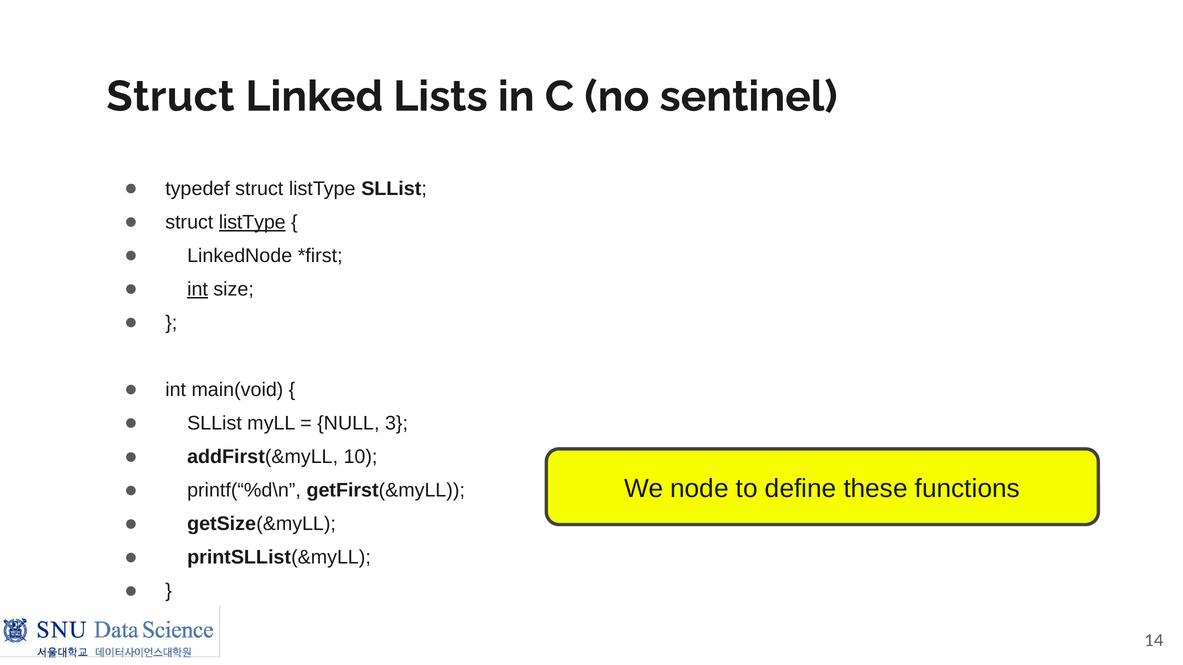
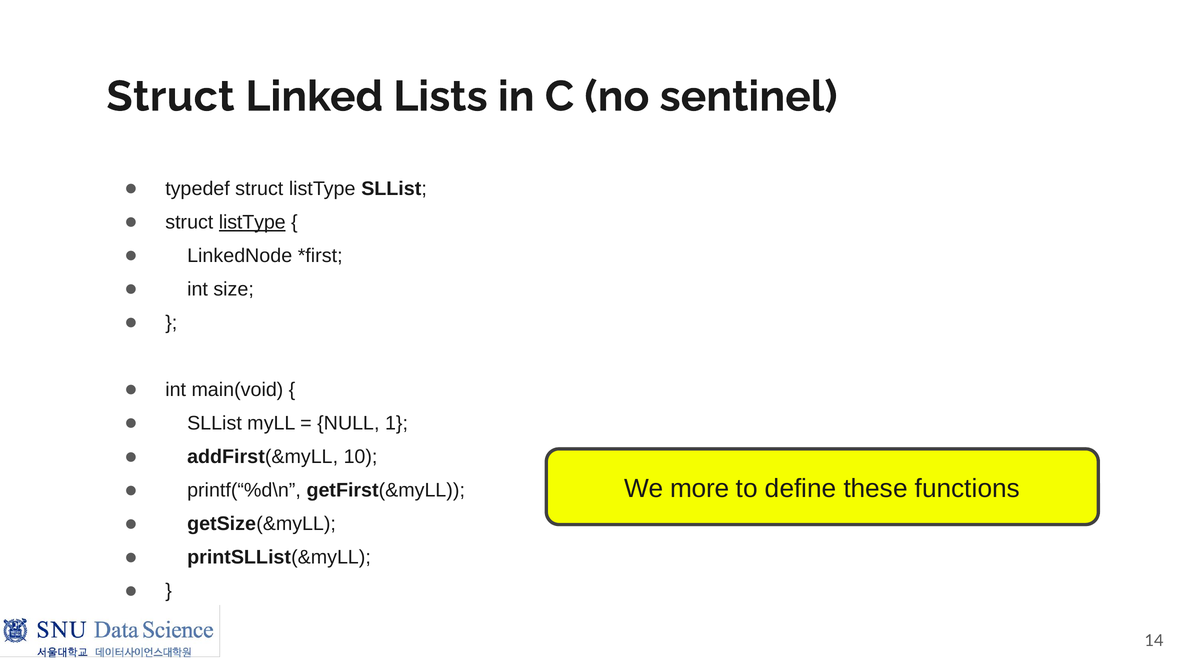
int underline: present -> none (198, 289)
3: 3 -> 1 (397, 424)
node: node -> more (700, 489)
